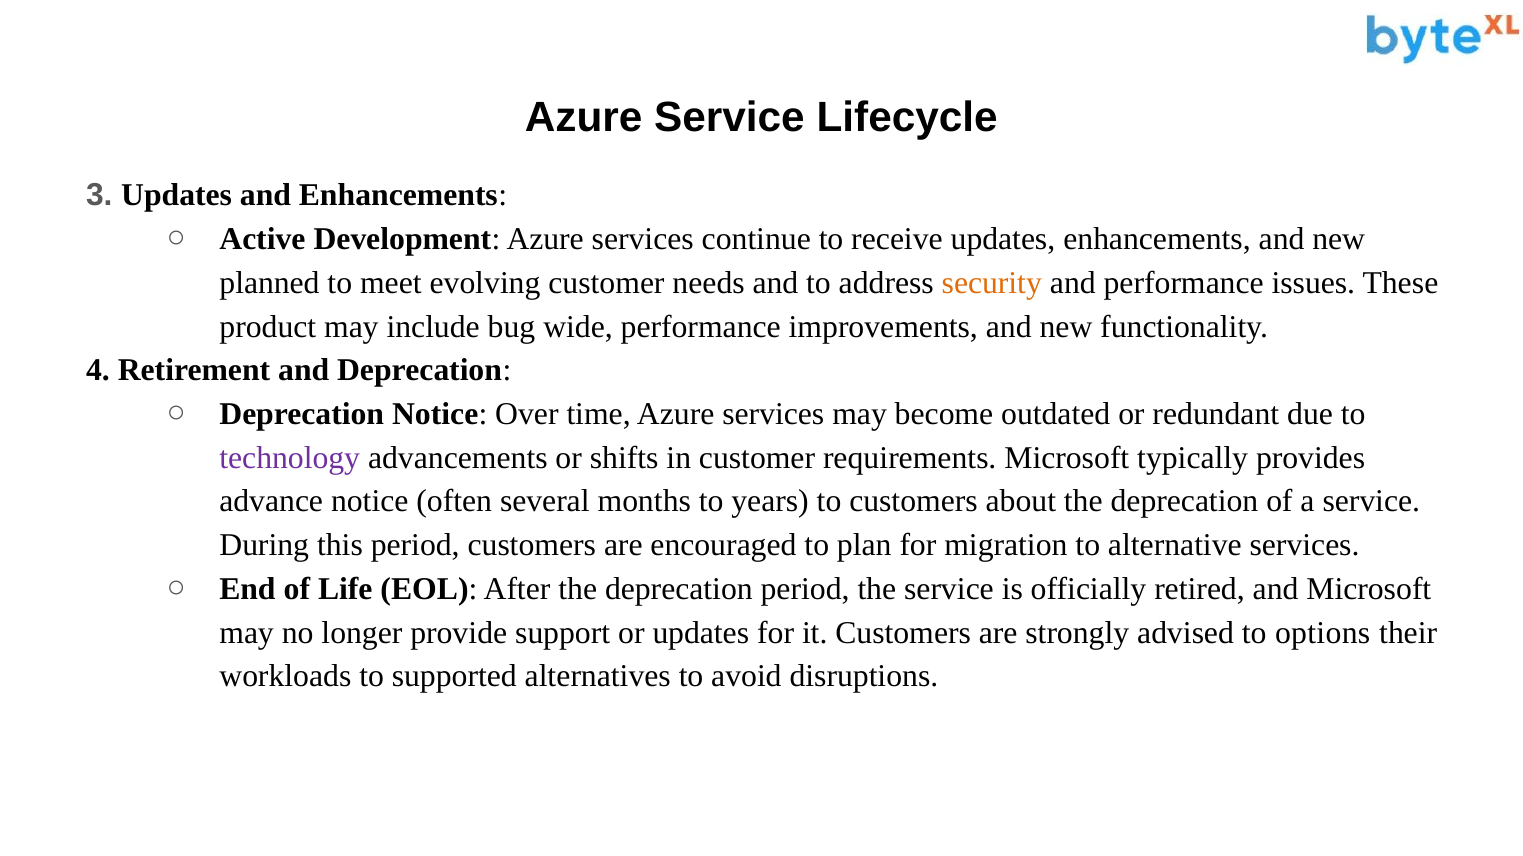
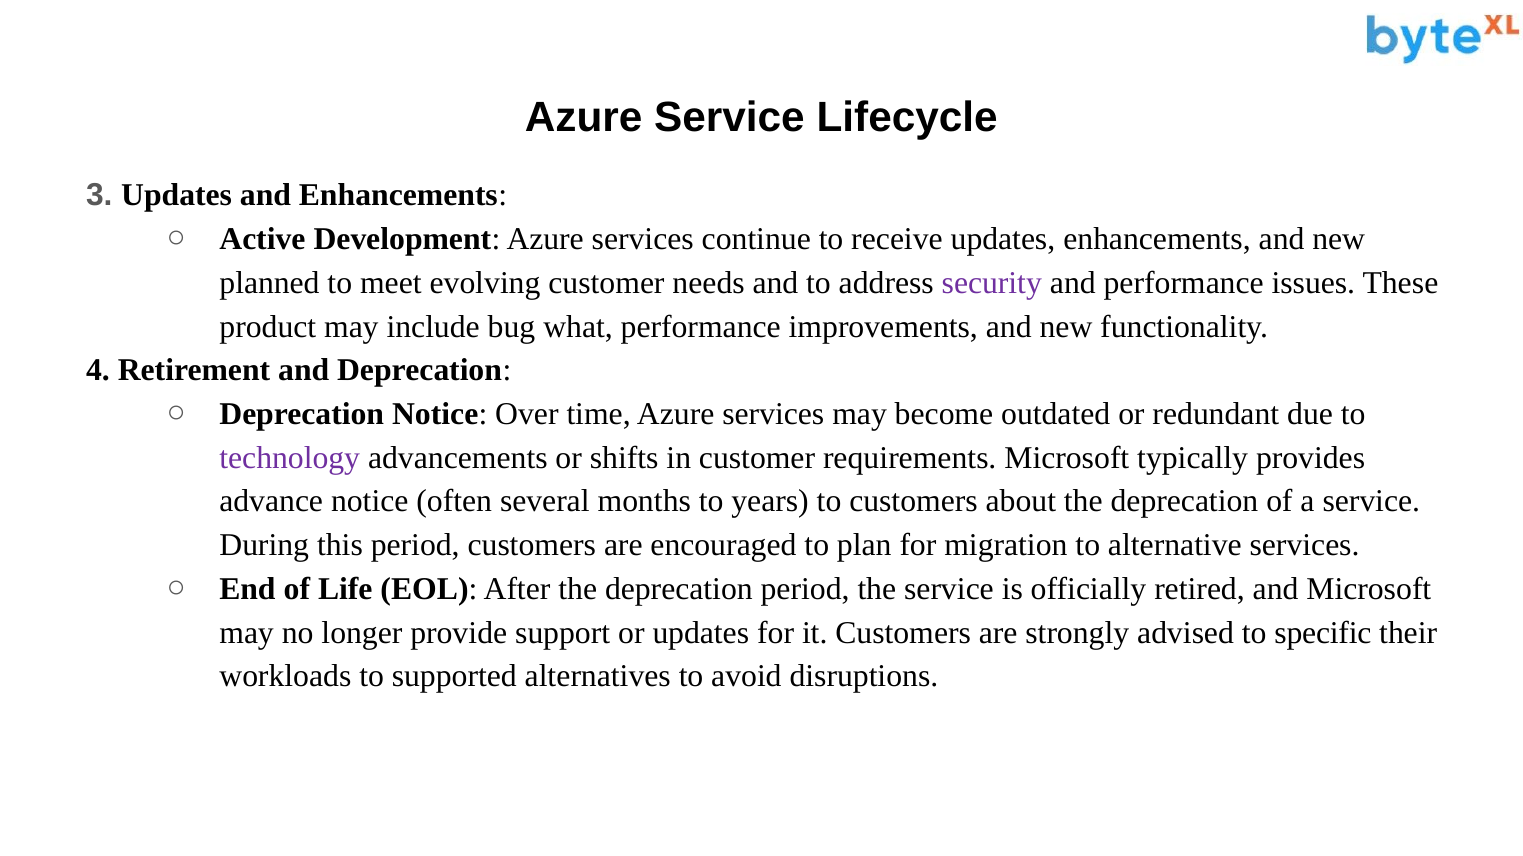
security colour: orange -> purple (992, 283)
wide: wide -> what (578, 327)
options: options -> specific (1323, 633)
